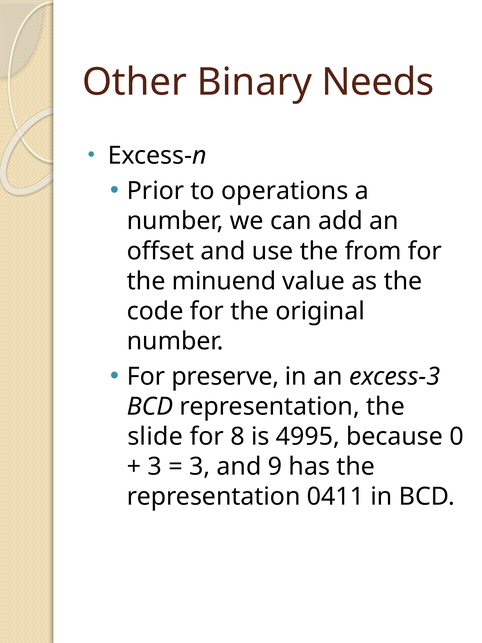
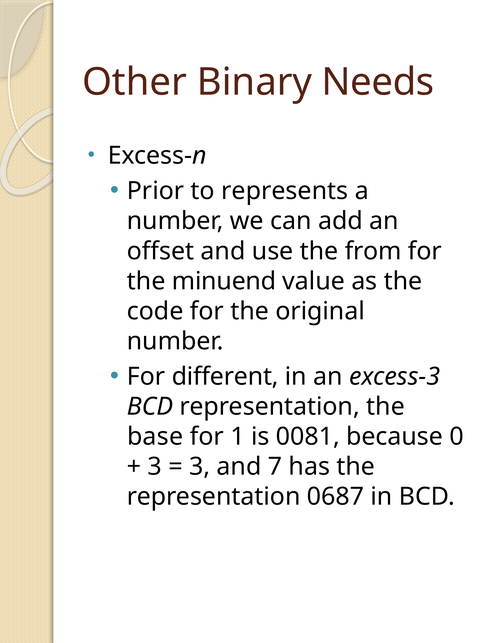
operations: operations -> represents (285, 191)
preserve: preserve -> different (225, 376)
slide: slide -> base (155, 436)
8: 8 -> 1 (238, 436)
4995: 4995 -> 0081 (308, 436)
9: 9 -> 7 (275, 466)
0411: 0411 -> 0687 (335, 496)
